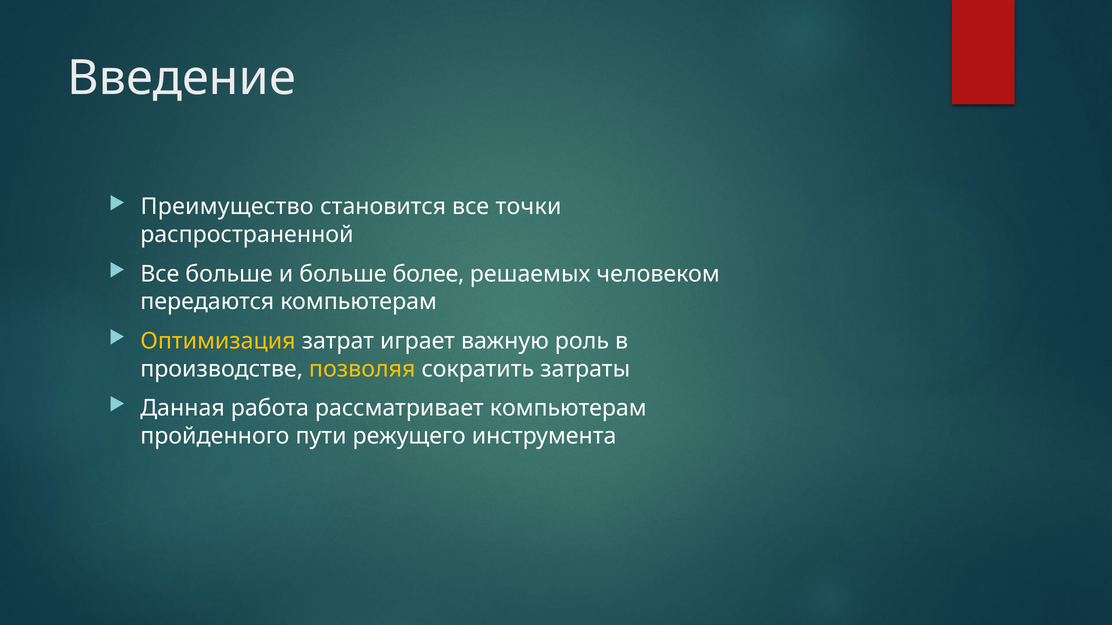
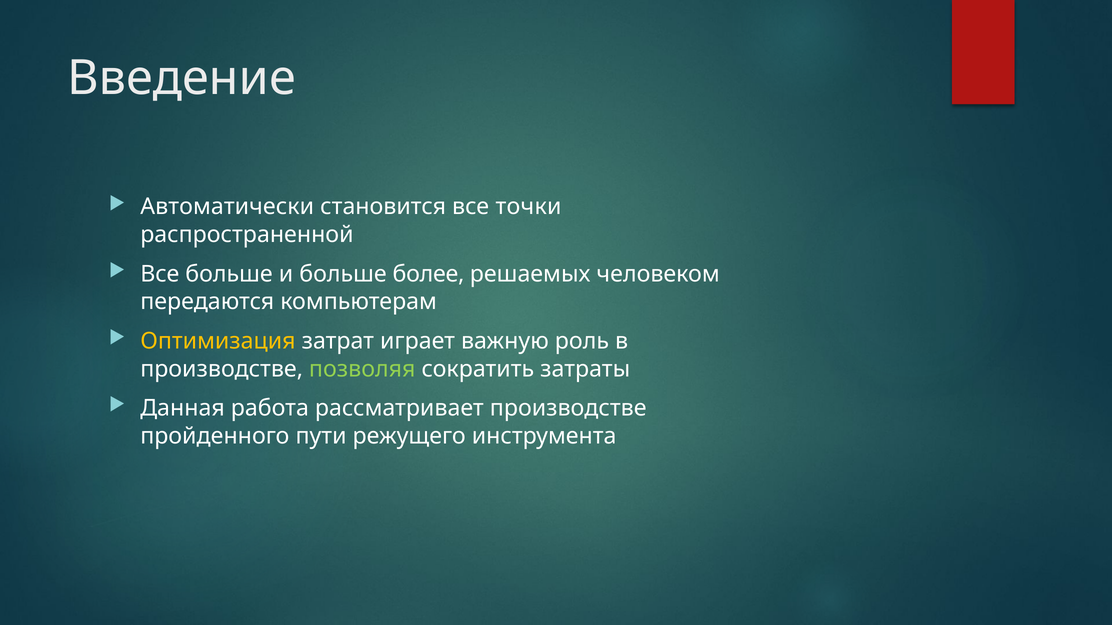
Преимущество: Преимущество -> Автоматически (227, 207)
позволяя colour: yellow -> light green (362, 369)
рассматривает компьютерам: компьютерам -> производстве (568, 409)
